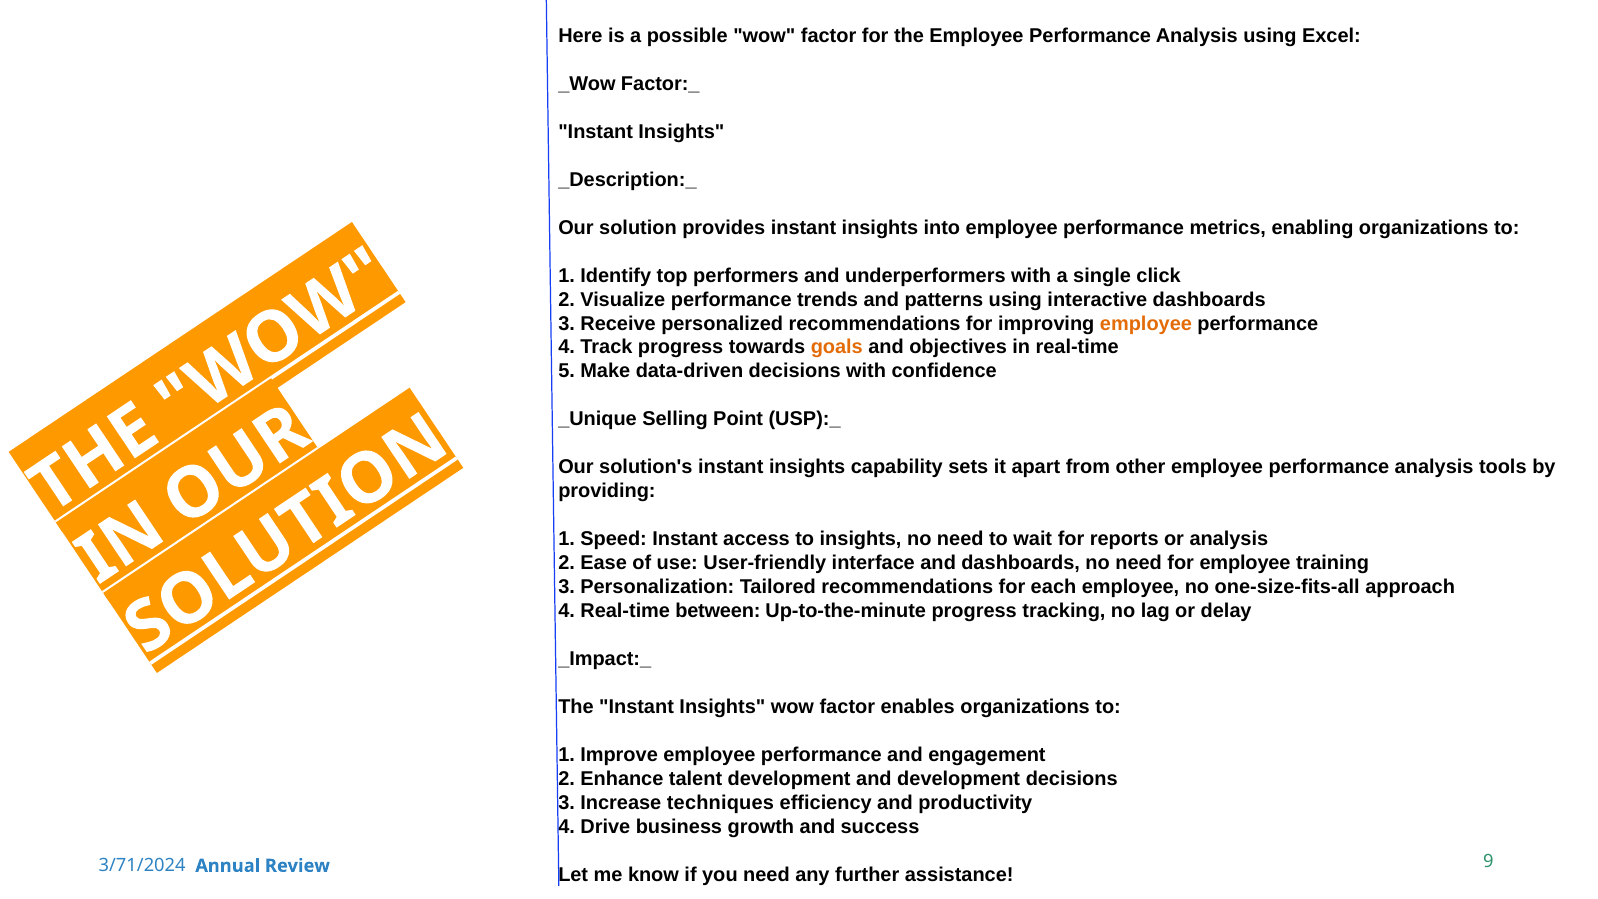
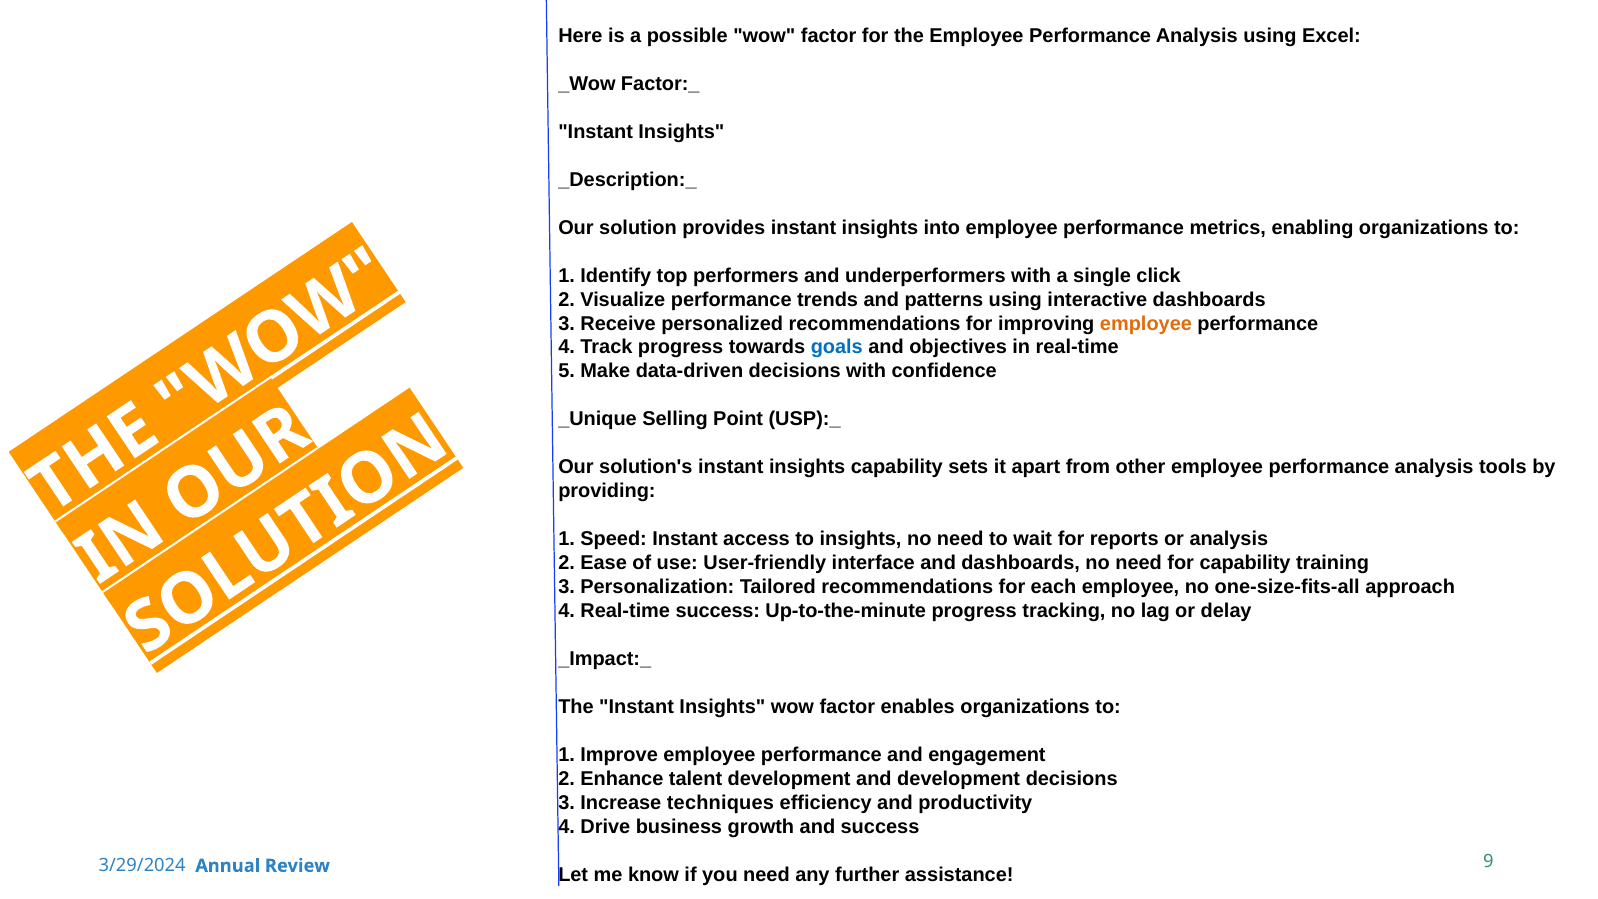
goals colour: orange -> blue (837, 347)
for employee: employee -> capability (1245, 563)
Real-time between: between -> success (718, 611)
3/71/2024: 3/71/2024 -> 3/29/2024 (142, 866)
